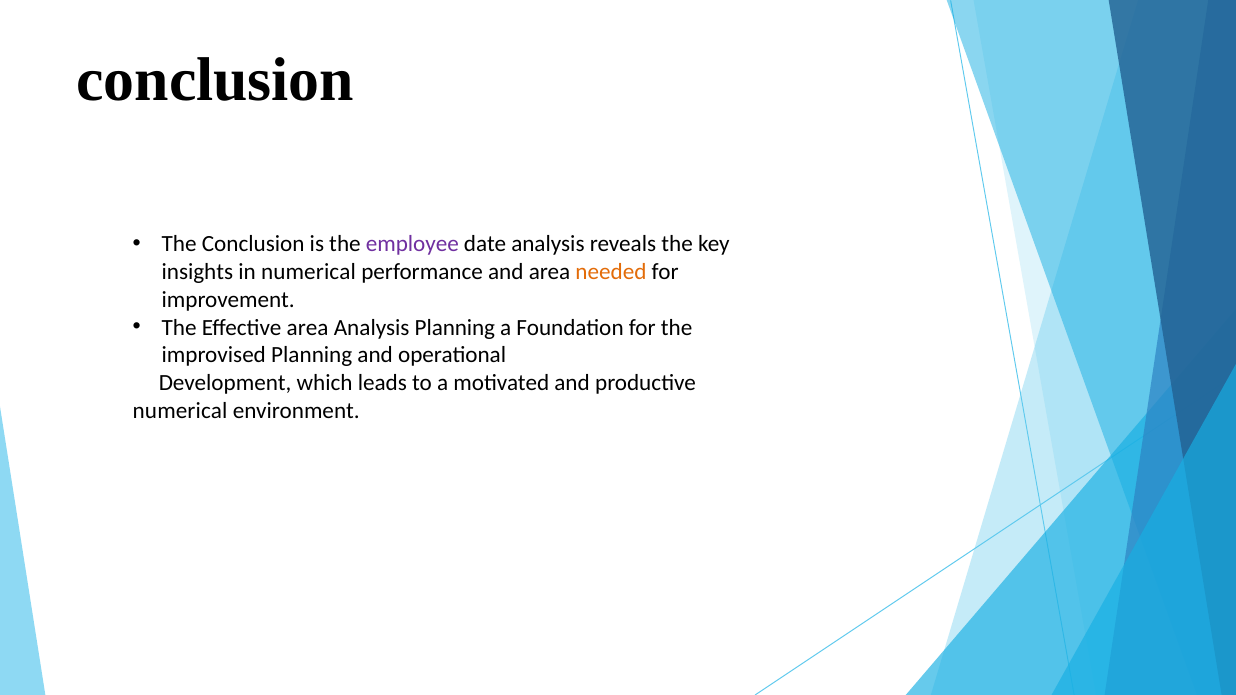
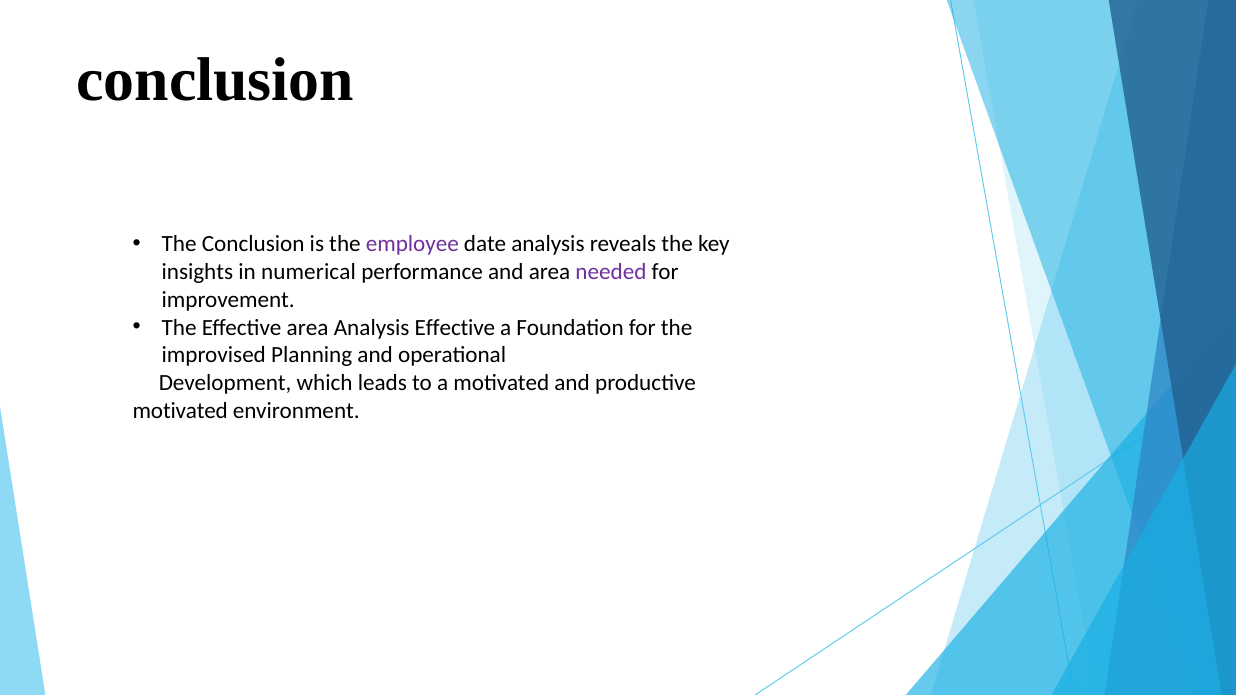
needed colour: orange -> purple (611, 272)
Analysis Planning: Planning -> Effective (455, 327)
numerical: numerical -> motivated (180, 411)
